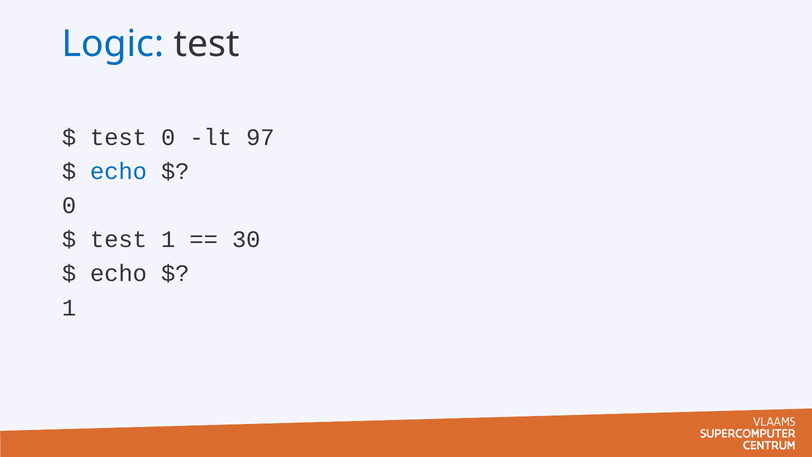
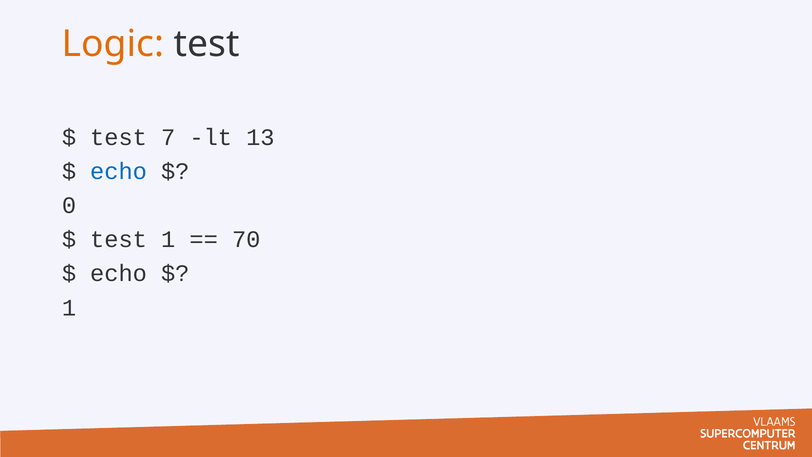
Logic colour: blue -> orange (113, 44)
test 0: 0 -> 7 (168, 137)
97: 97 -> 13 (260, 137)
30: 30 -> 70 (246, 239)
